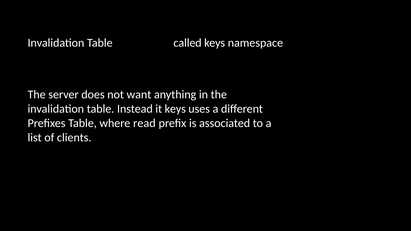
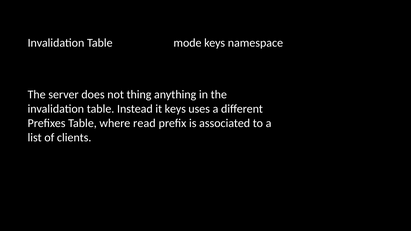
called: called -> mode (187, 43)
want: want -> thing (139, 95)
